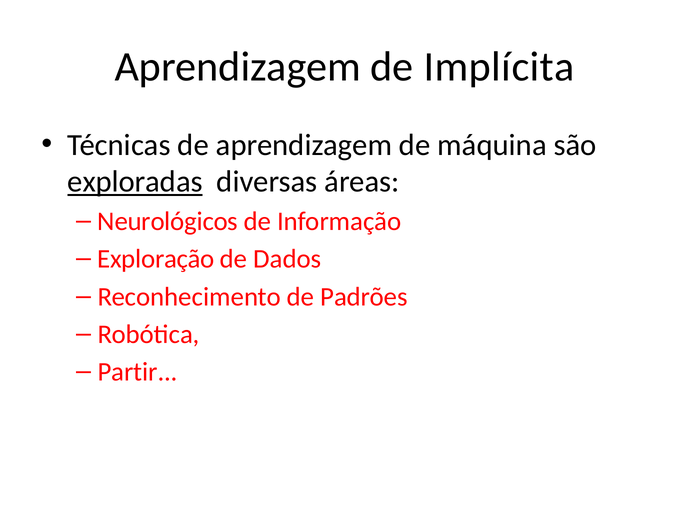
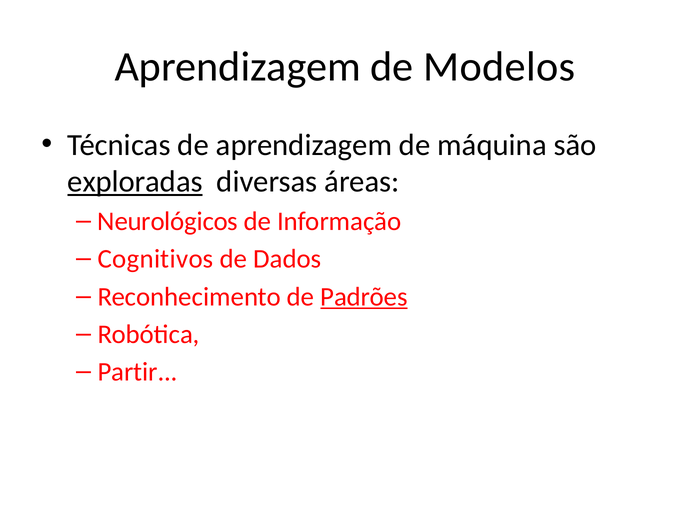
Implícita: Implícita -> Modelos (499, 67)
Exploração: Exploração -> Cognitivos (156, 259)
Padrões underline: none -> present (364, 297)
